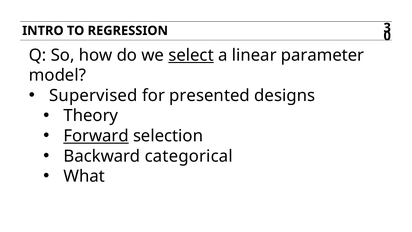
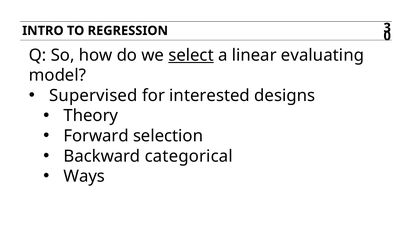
parameter: parameter -> evaluating (323, 55)
presented: presented -> interested (210, 95)
Forward underline: present -> none (96, 136)
What: What -> Ways (84, 176)
